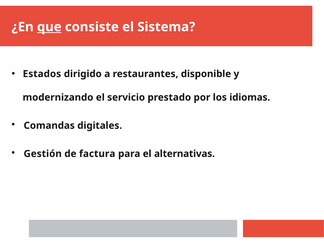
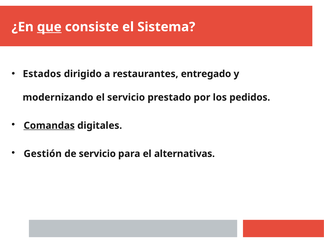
disponible: disponible -> entregado (206, 74)
idiomas: idiomas -> pedidos (250, 97)
Comandas underline: none -> present (49, 126)
de factura: factura -> servicio (97, 154)
